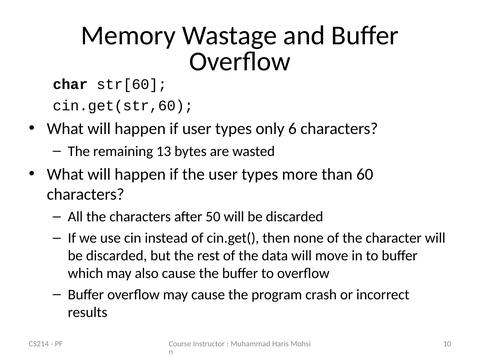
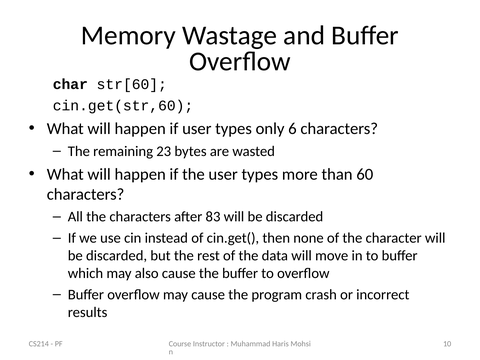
13: 13 -> 23 (164, 151)
50: 50 -> 83 (213, 217)
